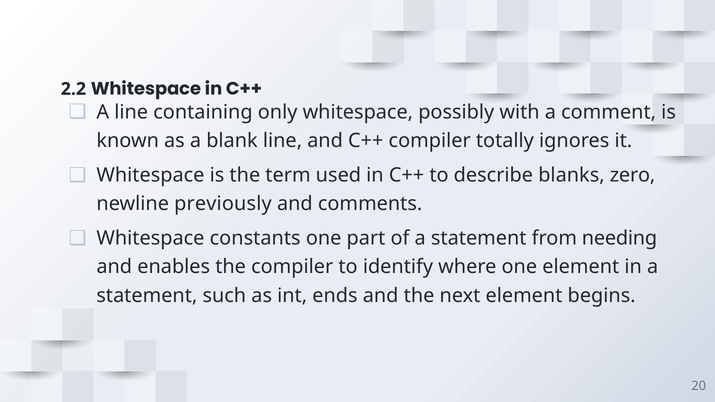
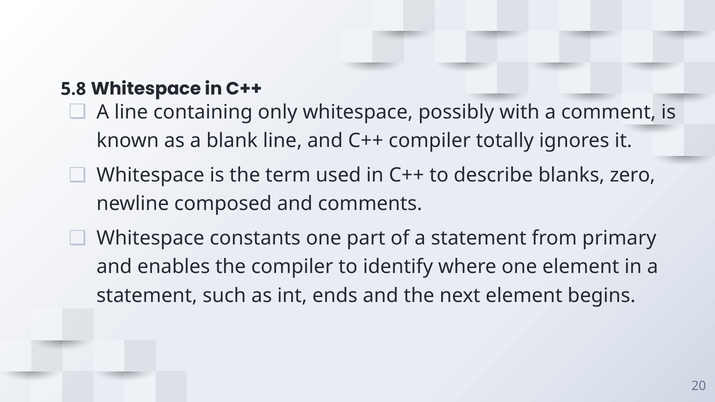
2.2: 2.2 -> 5.8 (73, 89)
previously: previously -> composed (223, 204)
needing: needing -> primary (619, 238)
